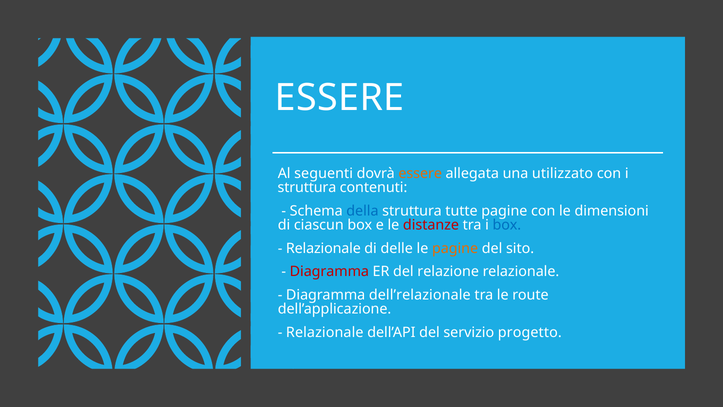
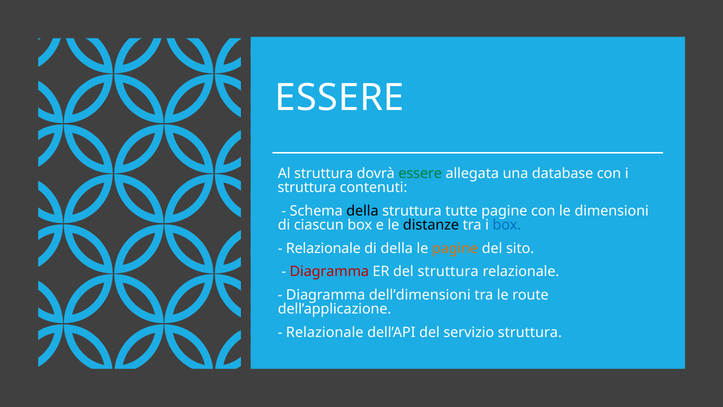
Al seguenti: seguenti -> struttura (324, 174)
essere colour: orange -> green (420, 174)
utilizzato: utilizzato -> database (563, 174)
della colour: blue -> black (362, 211)
distanze colour: red -> black (431, 225)
di delle: delle -> della (397, 248)
del relazione: relazione -> struttura (448, 271)
dell’relazionale: dell’relazionale -> dell’dimensioni (420, 295)
servizio progetto: progetto -> struttura (530, 332)
